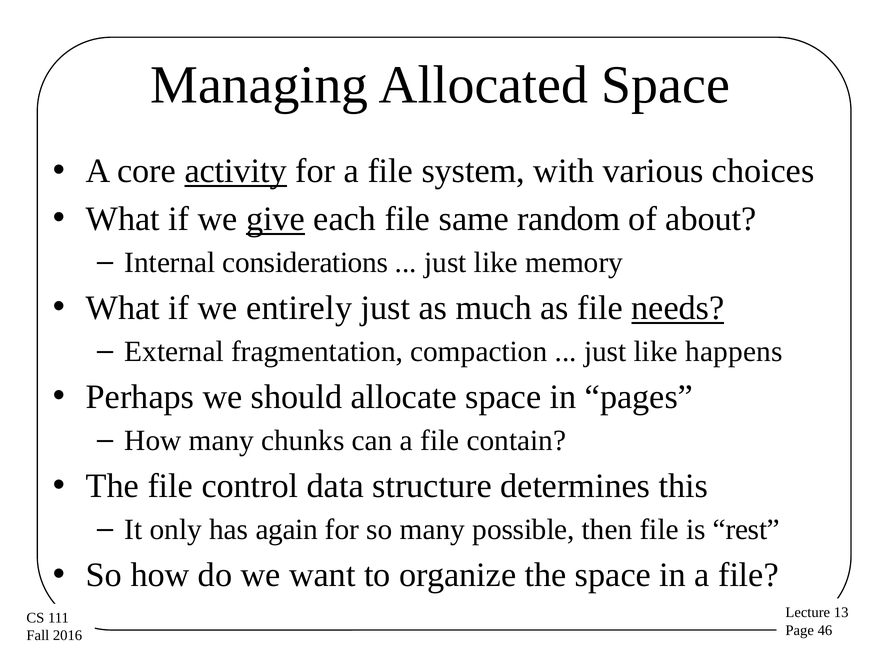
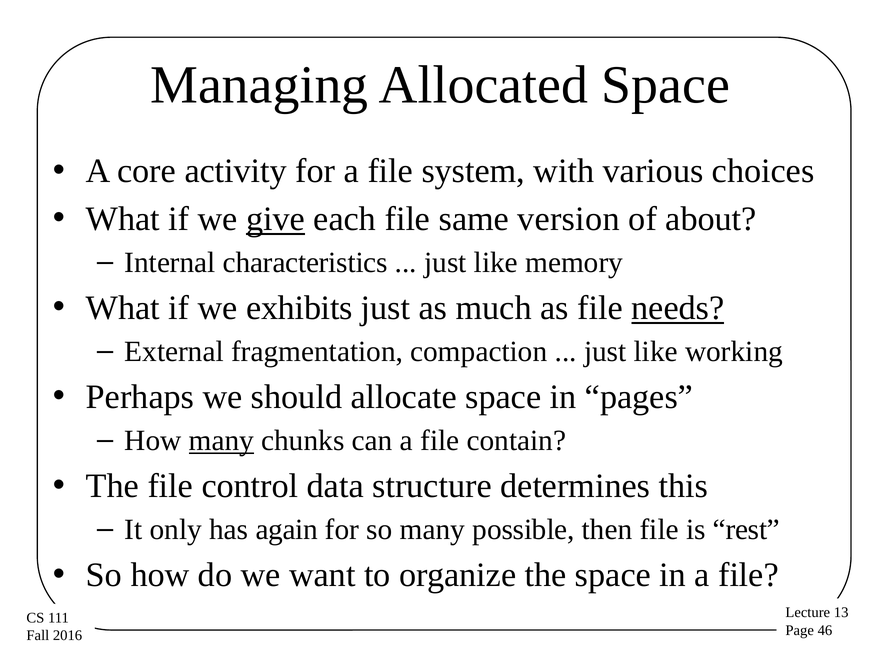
activity underline: present -> none (236, 171)
random: random -> version (569, 219)
considerations: considerations -> characteristics (305, 263)
entirely: entirely -> exhibits (299, 308)
happens: happens -> working (734, 352)
many underline: none -> present (221, 441)
